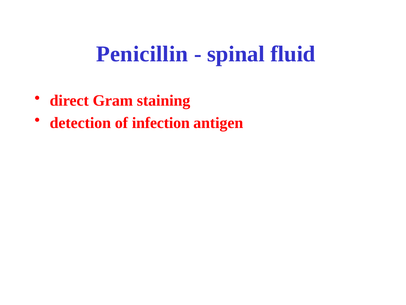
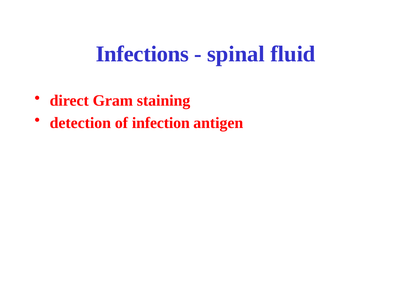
Penicillin: Penicillin -> Infections (142, 54)
